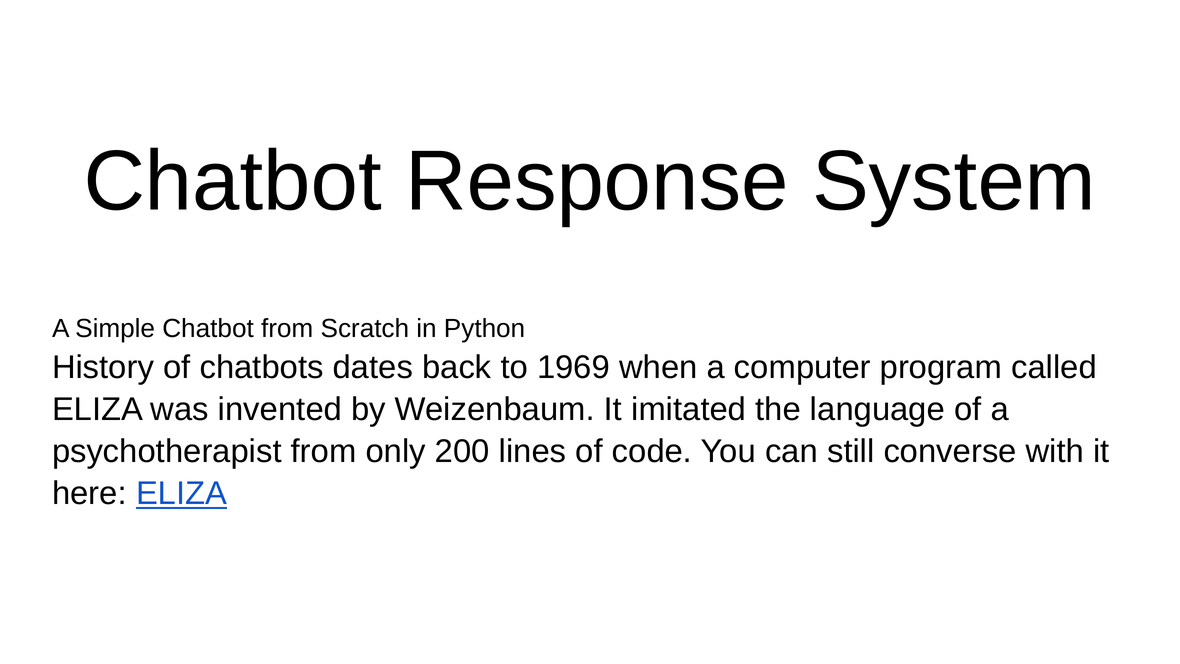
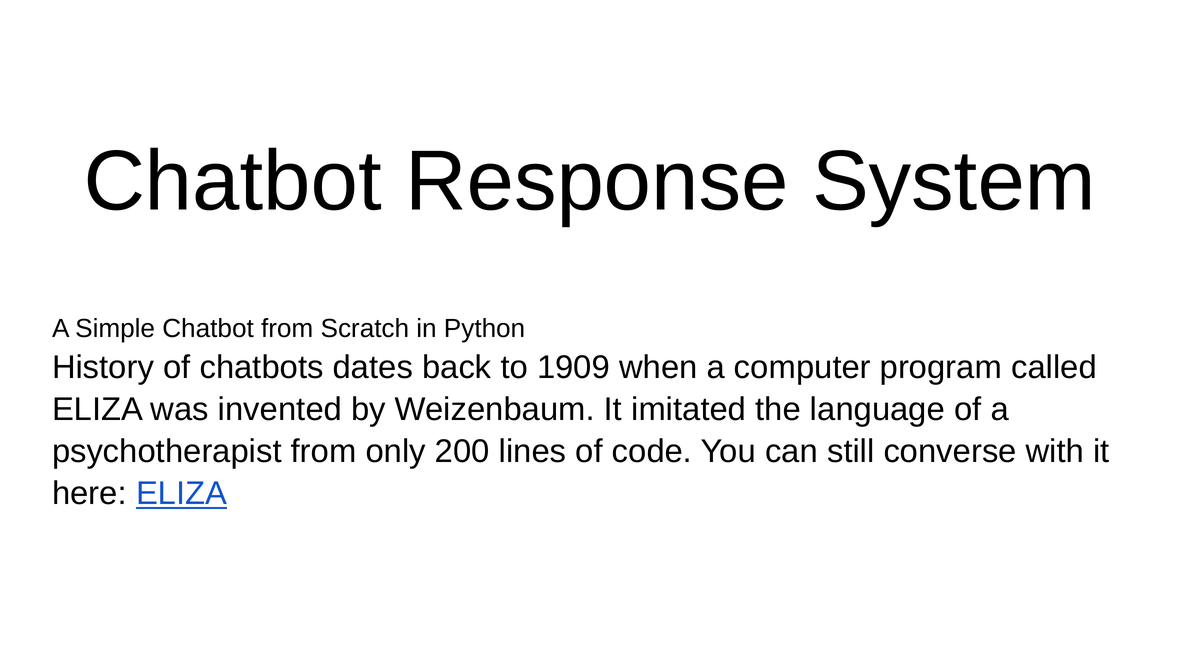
1969: 1969 -> 1909 (573, 367)
